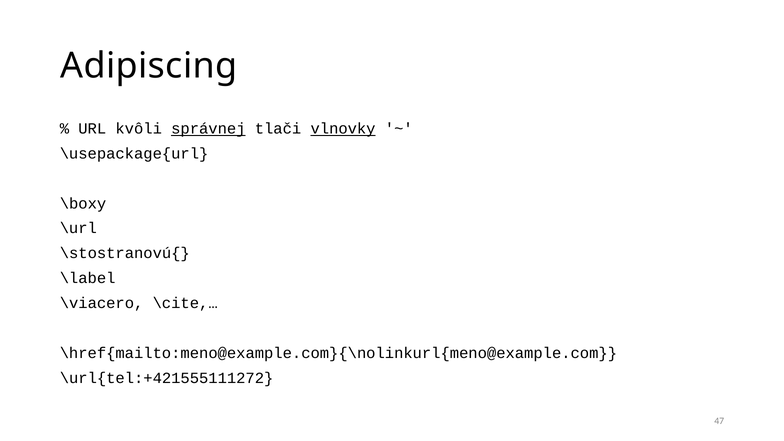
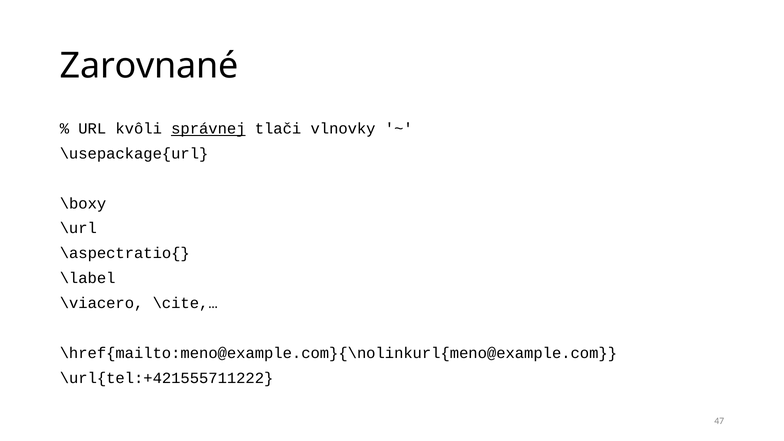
Adipiscing: Adipiscing -> Zarovnané (149, 66)
vlnovky underline: present -> none (343, 129)
\stostranovú{: \stostranovú{ -> \aspectratio{ (125, 253)
\url{tel:+421555111272: \url{tel:+421555111272 -> \url{tel:+421555711222 (167, 378)
